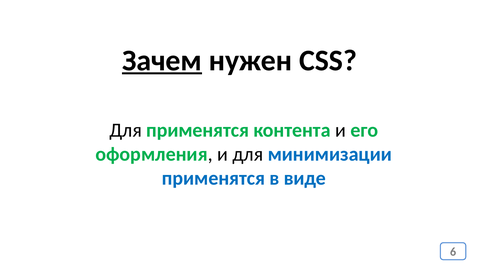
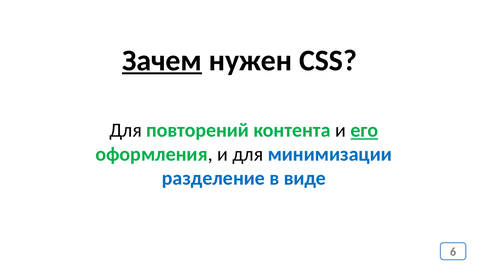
Для применятся: применятся -> повторений (198, 130)
его underline: none -> present (364, 130)
применятся: применятся -> разделение (213, 178)
